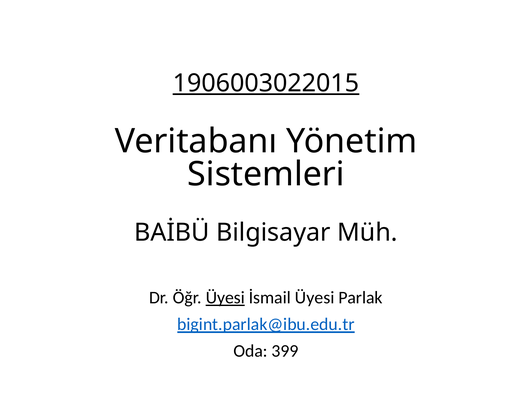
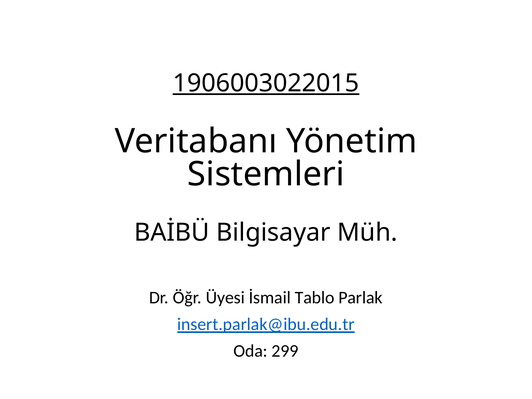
Üyesi underline: present -> none (225, 298)
İsmail Üyesi: Üyesi -> Tablo (315, 298)
bigint.parlak@ibu.edu.tr: bigint.parlak@ibu.edu.tr -> insert.parlak@ibu.edu.tr (266, 324)
399: 399 -> 299 (285, 351)
